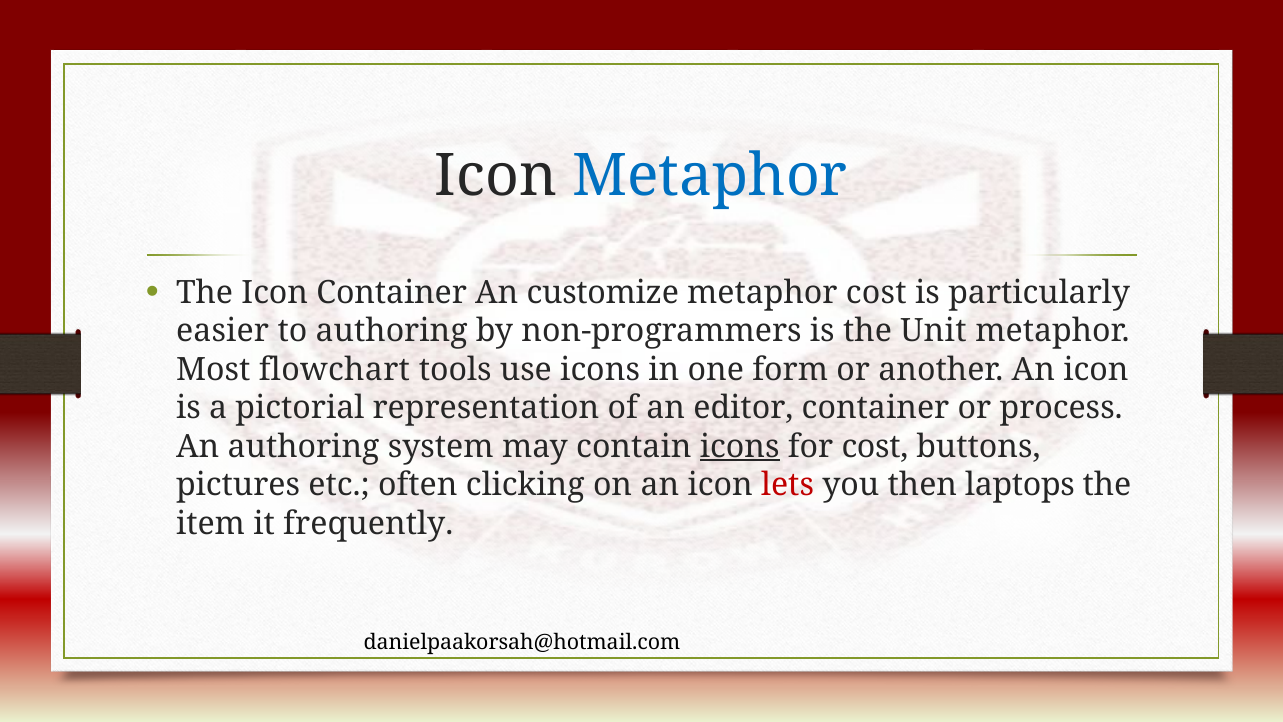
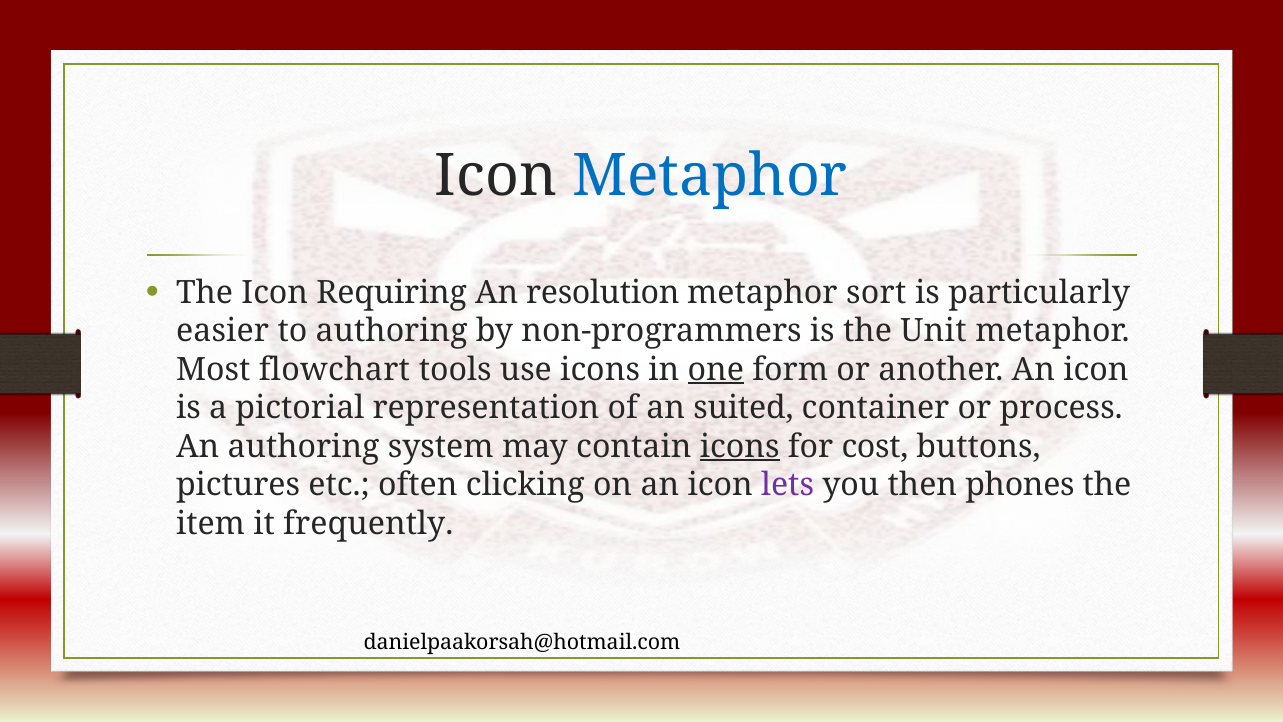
Icon Container: Container -> Requiring (392, 292)
customize: customize -> resolution (603, 292)
metaphor cost: cost -> sort (876, 292)
one underline: none -> present (716, 369)
editor: editor -> suited (743, 408)
lets colour: red -> purple (788, 485)
laptops: laptops -> phones (1020, 485)
